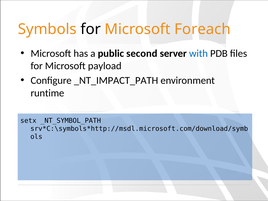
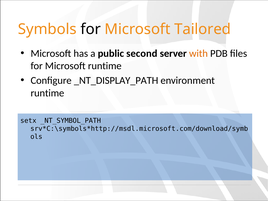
Foreach: Foreach -> Tailored (203, 29)
with colour: blue -> orange (198, 53)
Microsoft payload: payload -> runtime (105, 66)
_NT_IMPACT_PATH: _NT_IMPACT_PATH -> _NT_DISPLAY_PATH (116, 81)
